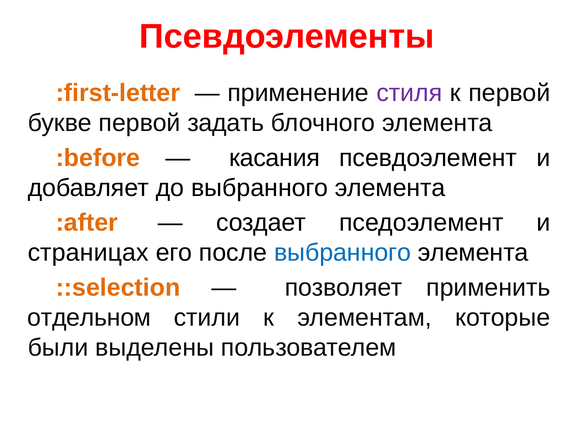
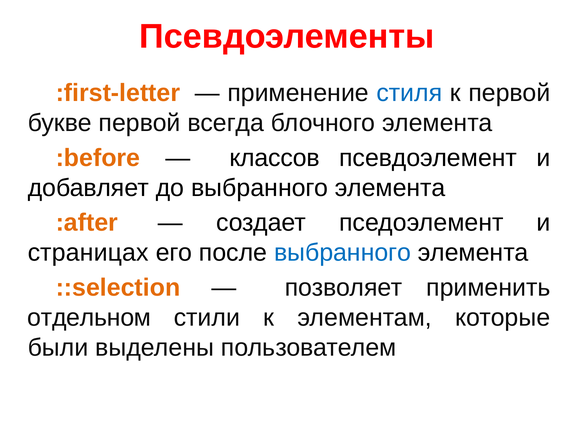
стиля colour: purple -> blue (409, 93)
задать: задать -> всегда (226, 123)
касания: касания -> классов (275, 158)
